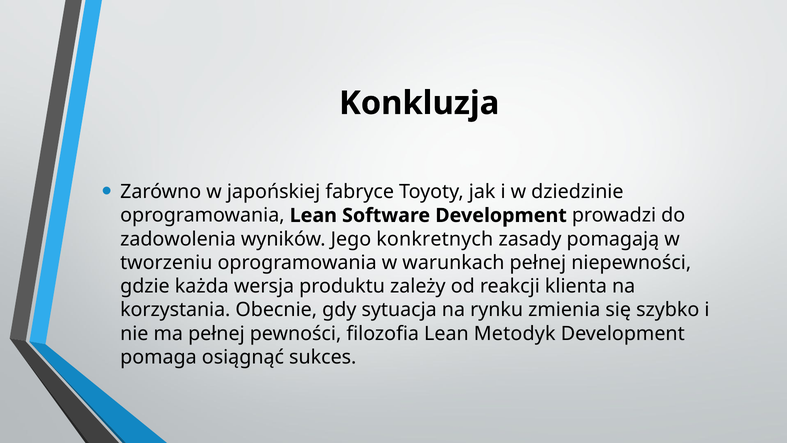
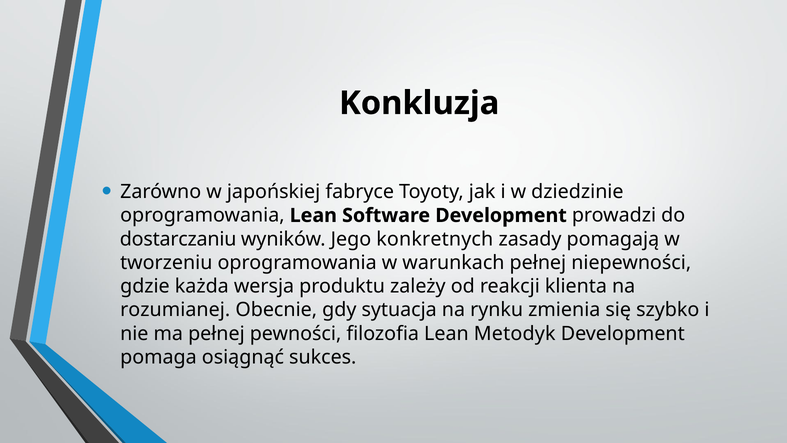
zadowolenia: zadowolenia -> dostarczaniu (178, 239)
korzystania: korzystania -> rozumianej (175, 310)
